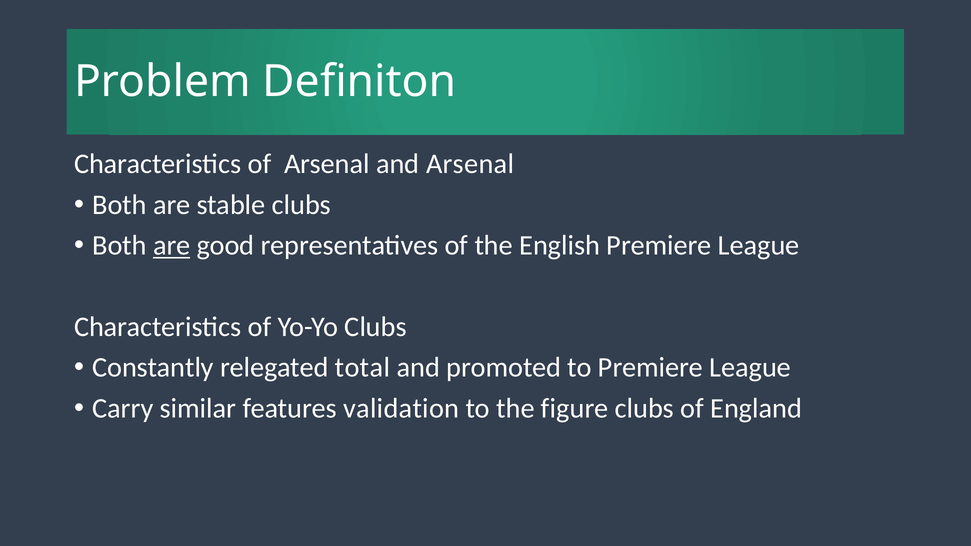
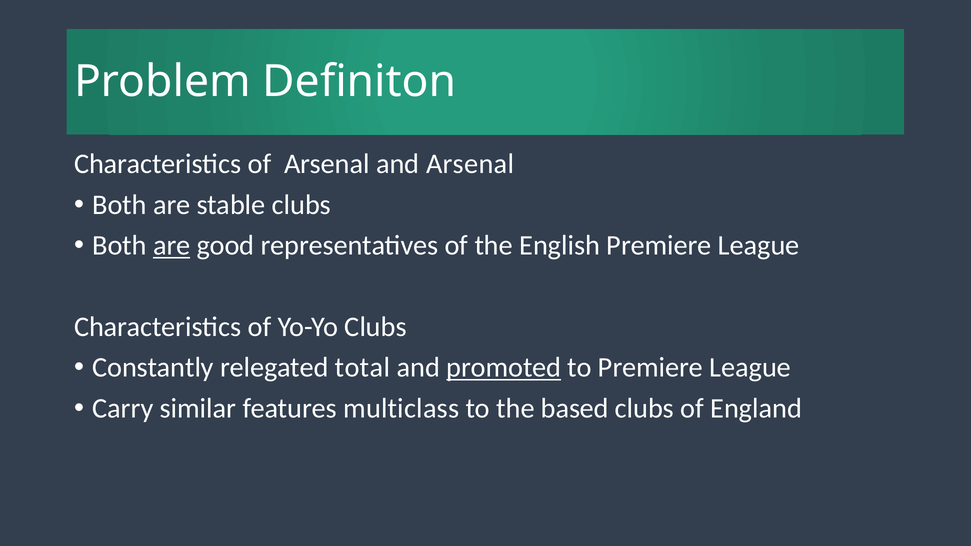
promoted underline: none -> present (504, 368)
validation: validation -> multiclass (401, 408)
figure: figure -> based (575, 408)
